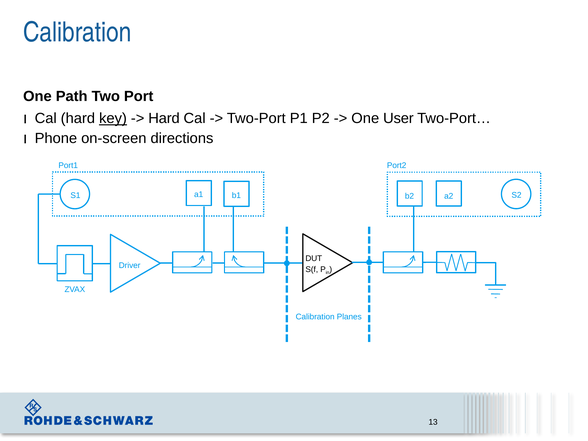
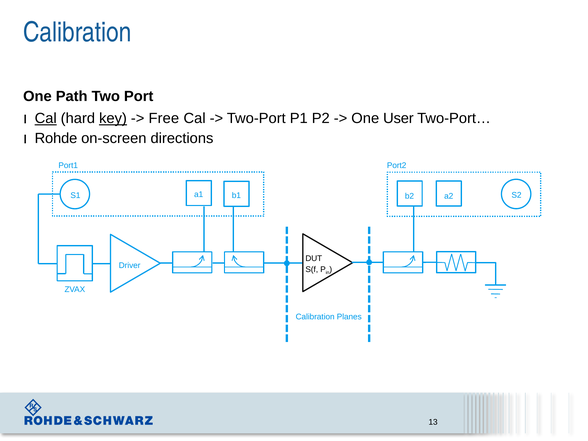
Cal underline: none -> present (46, 118)
Hard: Hard -> Free (164, 118)
Phone: Phone -> Rohde (56, 138)
